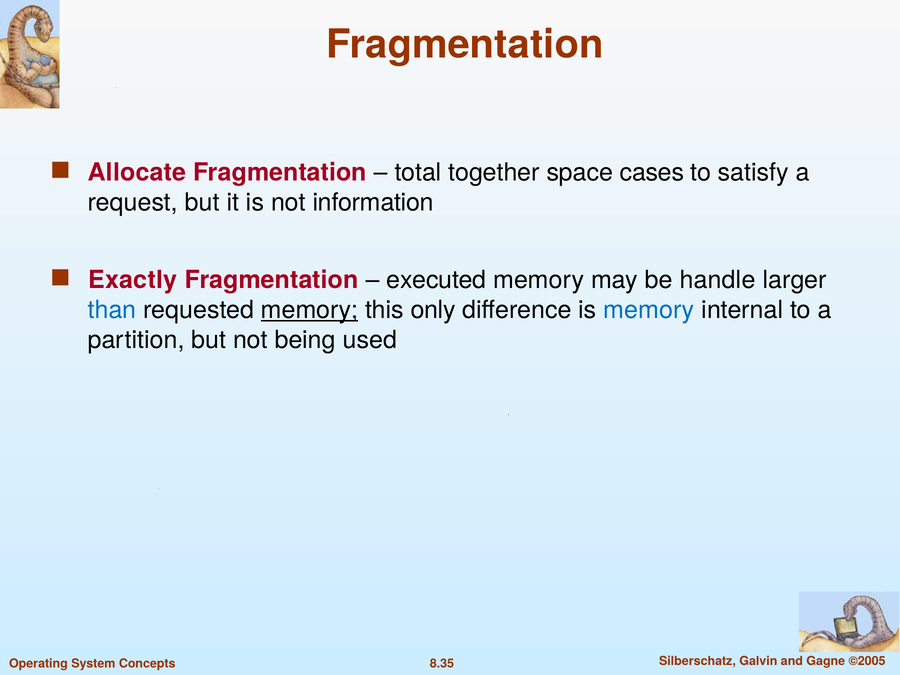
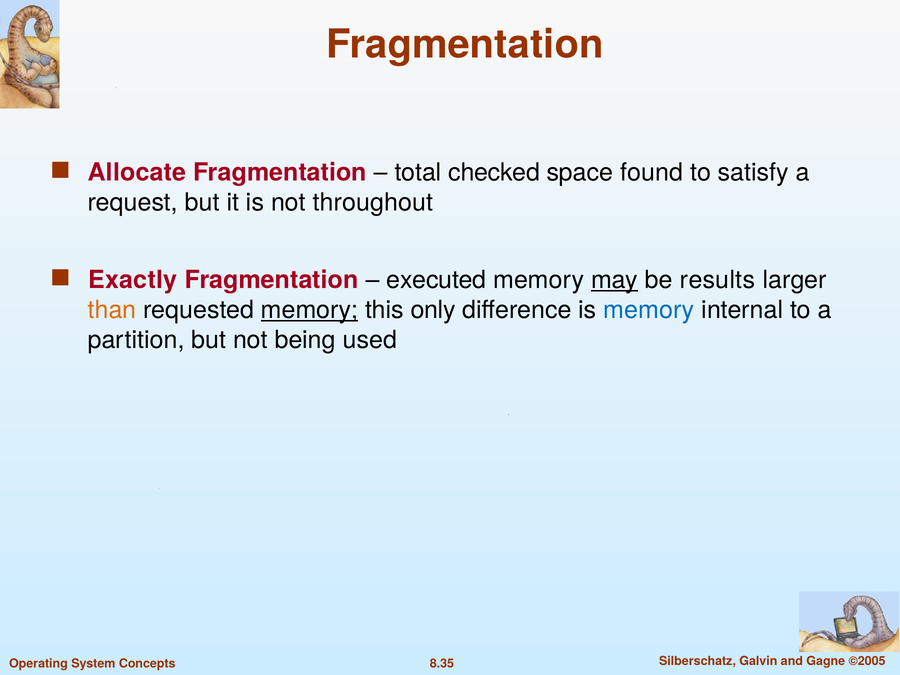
together: together -> checked (494, 173)
cases: cases -> found (652, 173)
information: information -> throughout (373, 203)
may underline: none -> present (615, 280)
handle: handle -> results (718, 280)
than colour: blue -> orange (112, 310)
